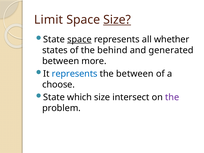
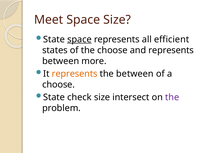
Limit: Limit -> Meet (49, 20)
Size underline: present -> none (117, 20)
whether: whether -> efficient (172, 39)
the behind: behind -> choose (112, 50)
and generated: generated -> represents (171, 50)
represents colour: blue -> orange (75, 74)
which: which -> check (79, 97)
